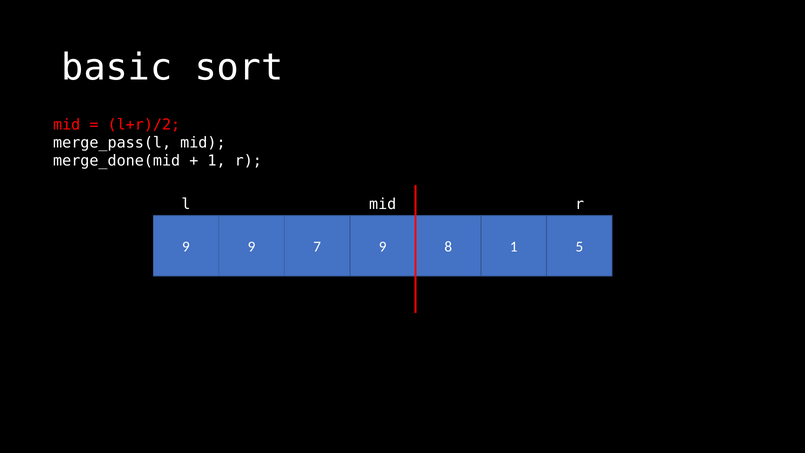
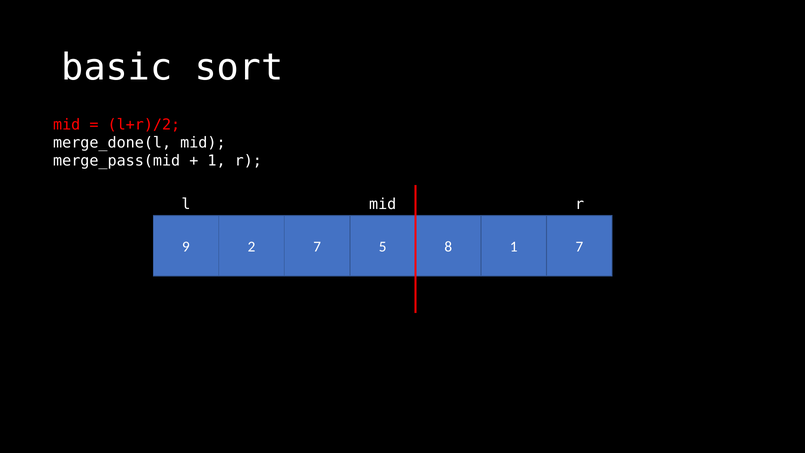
merge_pass(l: merge_pass(l -> merge_done(l (112, 143)
merge_done(mid: merge_done(mid -> merge_pass(mid (117, 161)
9 9: 9 -> 2 (251, 247)
7 9: 9 -> 5 (383, 247)
1 5: 5 -> 7 (579, 247)
